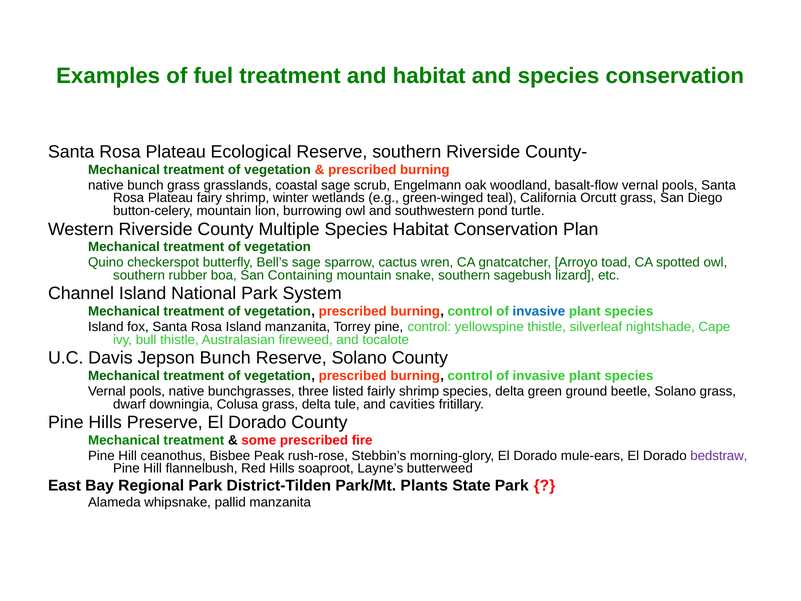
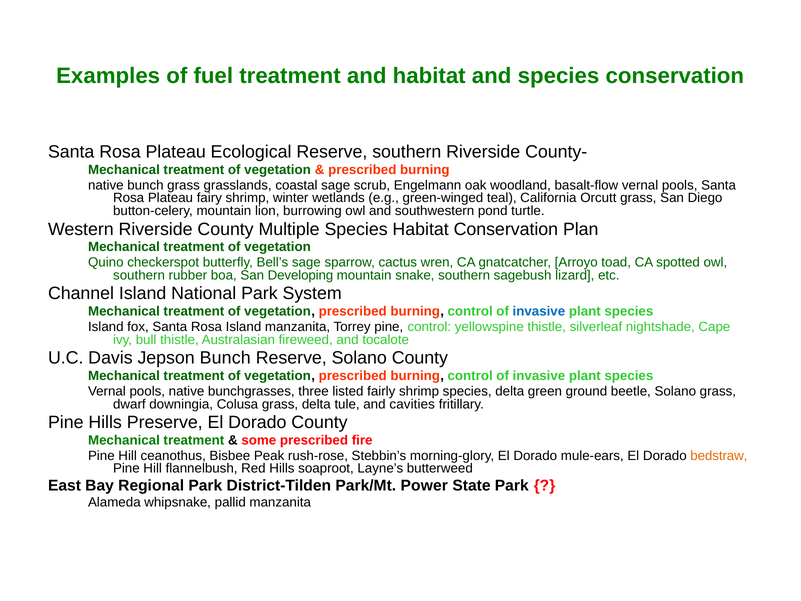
Containing: Containing -> Developing (300, 275)
bedstraw colour: purple -> orange (719, 456)
Plants: Plants -> Power (424, 485)
